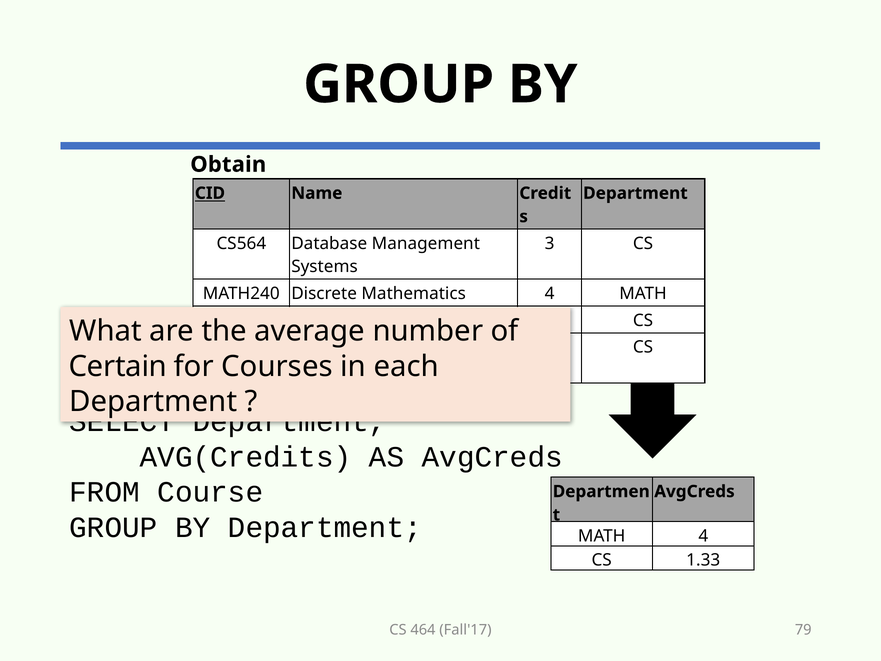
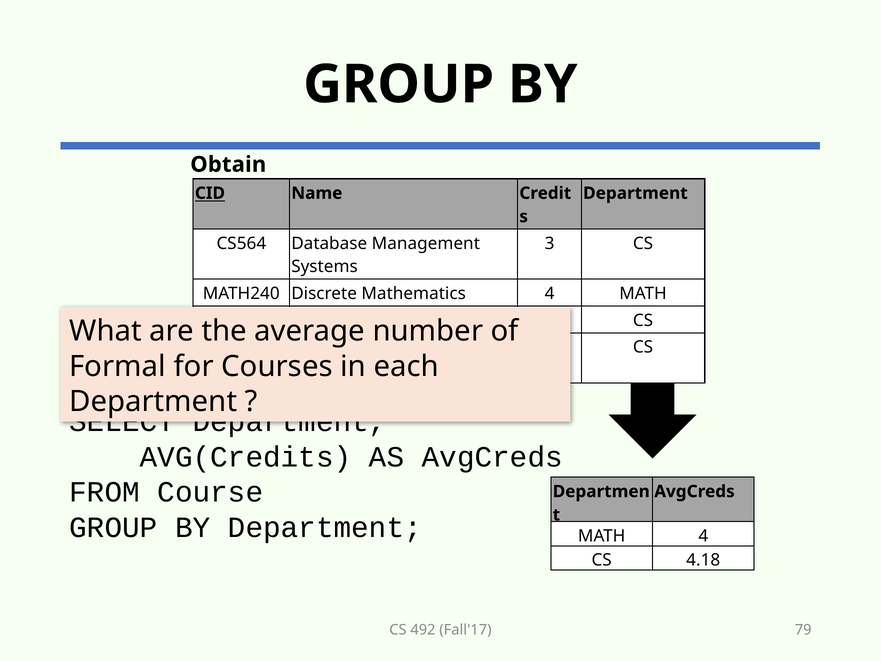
Certain: Certain -> Formal (118, 366)
1.33: 1.33 -> 4.18 (703, 560)
464: 464 -> 492 (423, 630)
